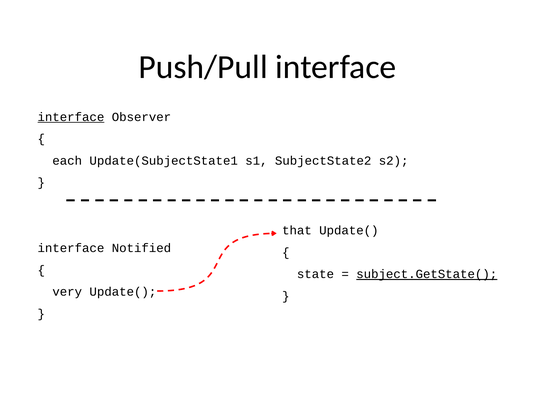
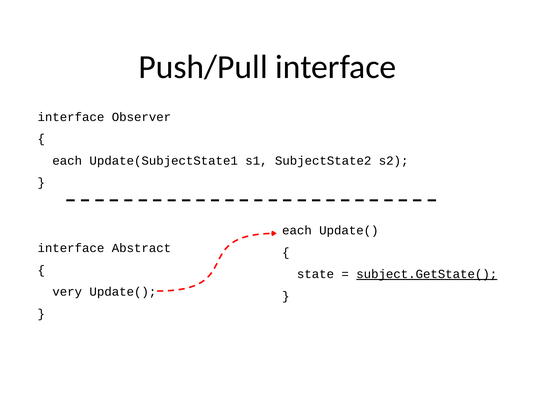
interface underline: present -> none (71, 117)
that: that -> each (297, 231)
Notified: Notified -> Abstract (141, 248)
